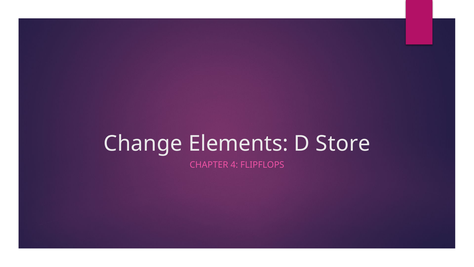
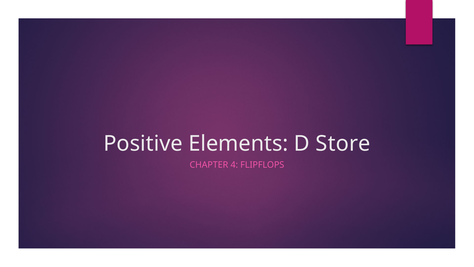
Change: Change -> Positive (143, 143)
